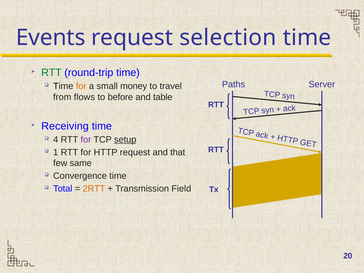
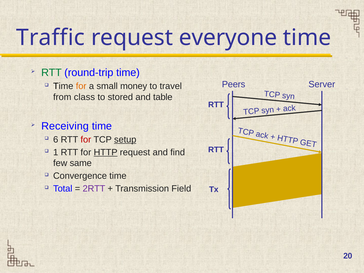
Events: Events -> Traffic (50, 38)
selection: selection -> everyone (228, 38)
Paths: Paths -> Peers (234, 84)
flows: flows -> class (84, 97)
before: before -> stored (120, 97)
4: 4 -> 6 (56, 140)
for colour: purple -> red (86, 140)
HTTP underline: none -> present (106, 152)
that: that -> find (178, 152)
2RTT colour: orange -> purple (94, 189)
